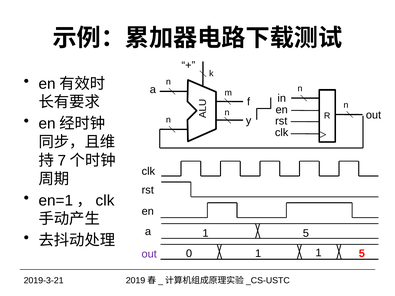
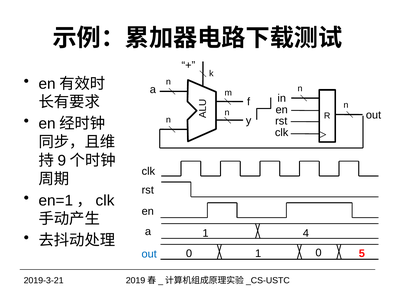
7: 7 -> 9 (62, 161)
5: 5 -> 4 (306, 233)
1 1: 1 -> 0 (319, 253)
out colour: purple -> blue (149, 254)
